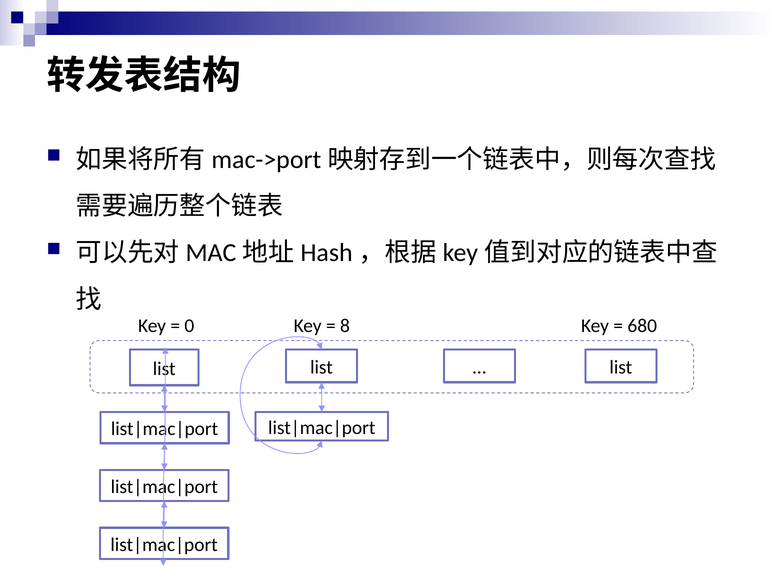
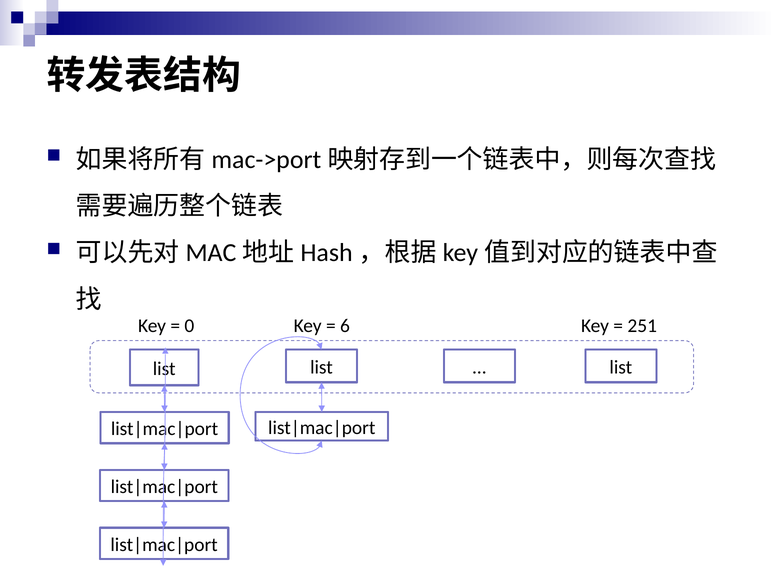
8: 8 -> 6 (345, 326)
680: 680 -> 251 (642, 326)
